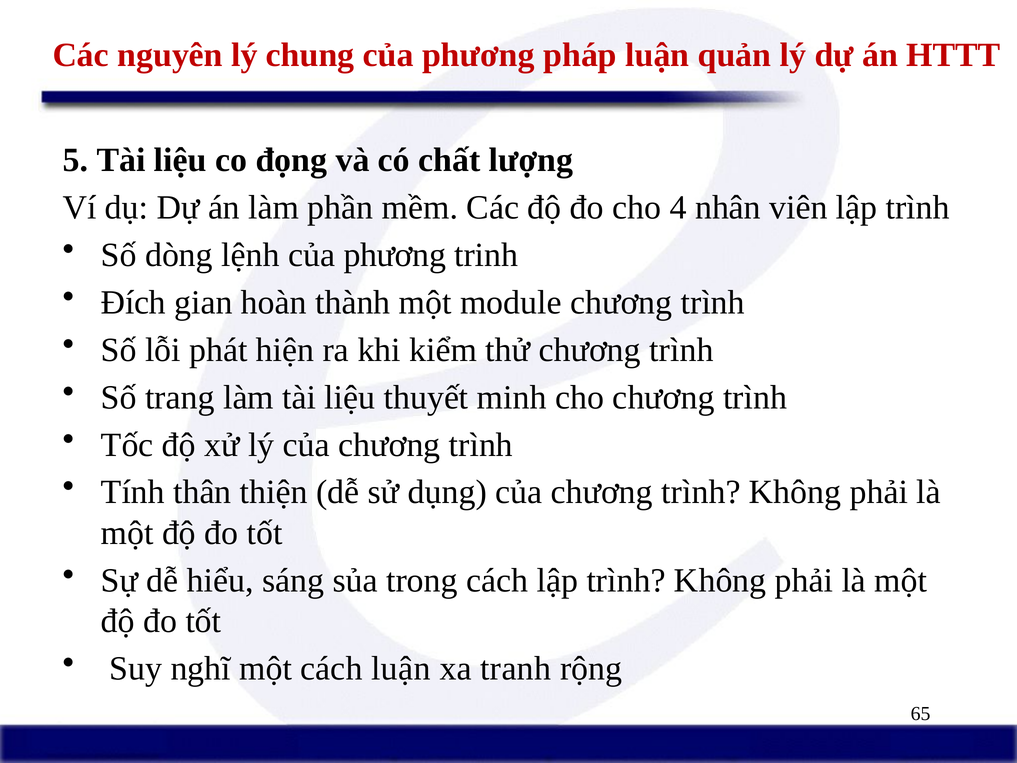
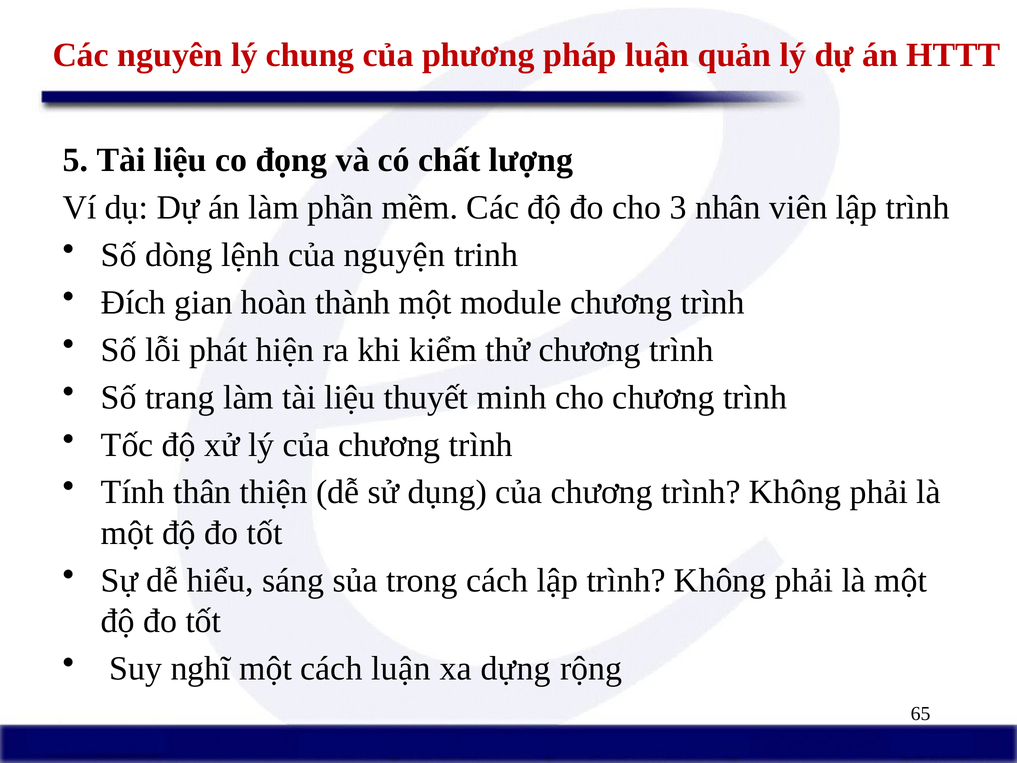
4: 4 -> 3 (678, 207)
lệnh của phương: phương -> nguyện (394, 255)
tranh: tranh -> dựng (516, 668)
